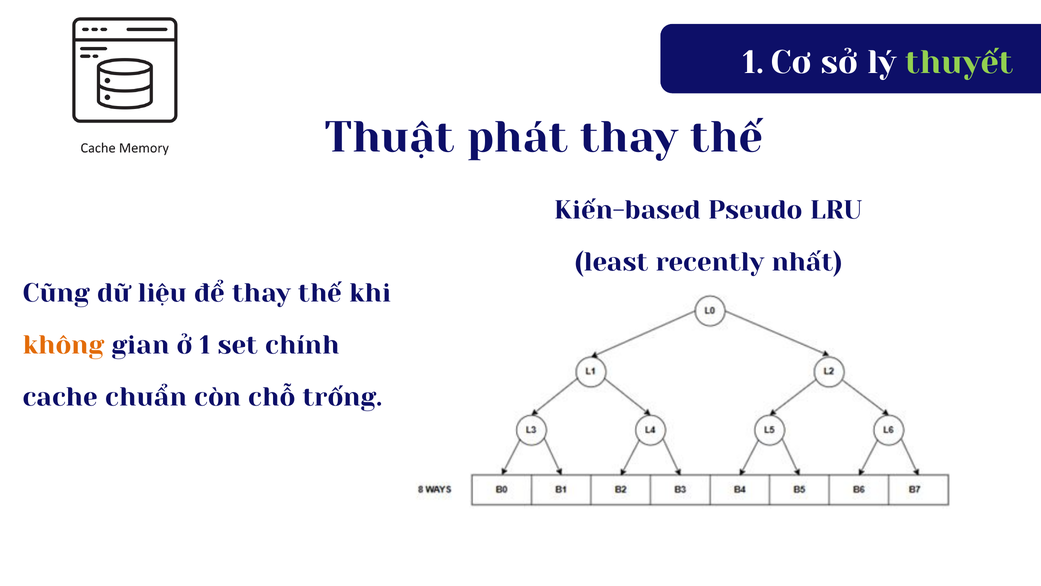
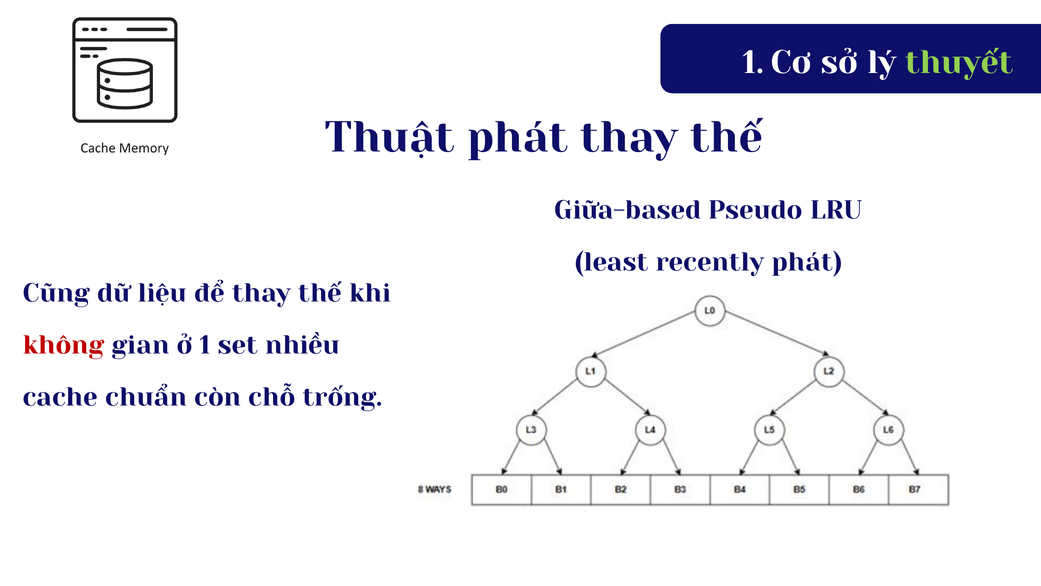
Kiến-based: Kiến-based -> Giữa-based (628, 210)
recently nhất: nhất -> phát (807, 262)
không colour: orange -> red (64, 345)
chính: chính -> nhiều (302, 345)
